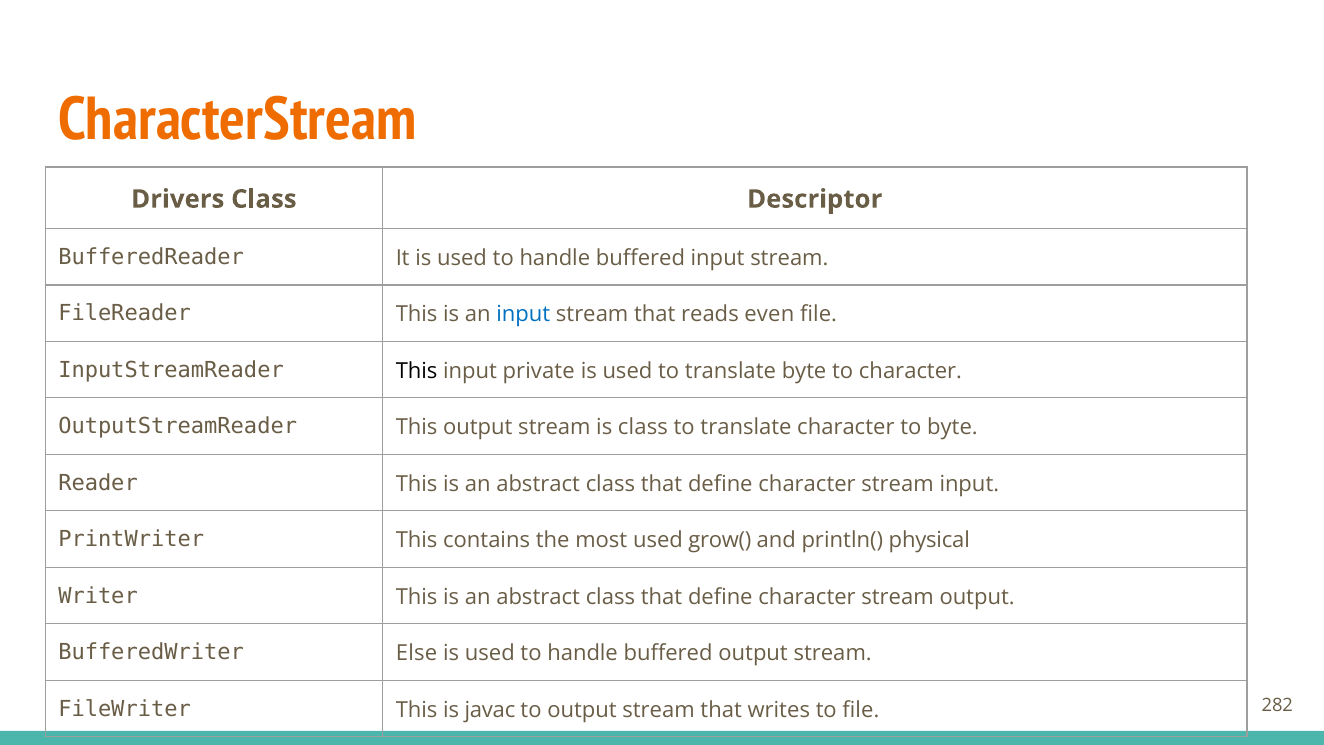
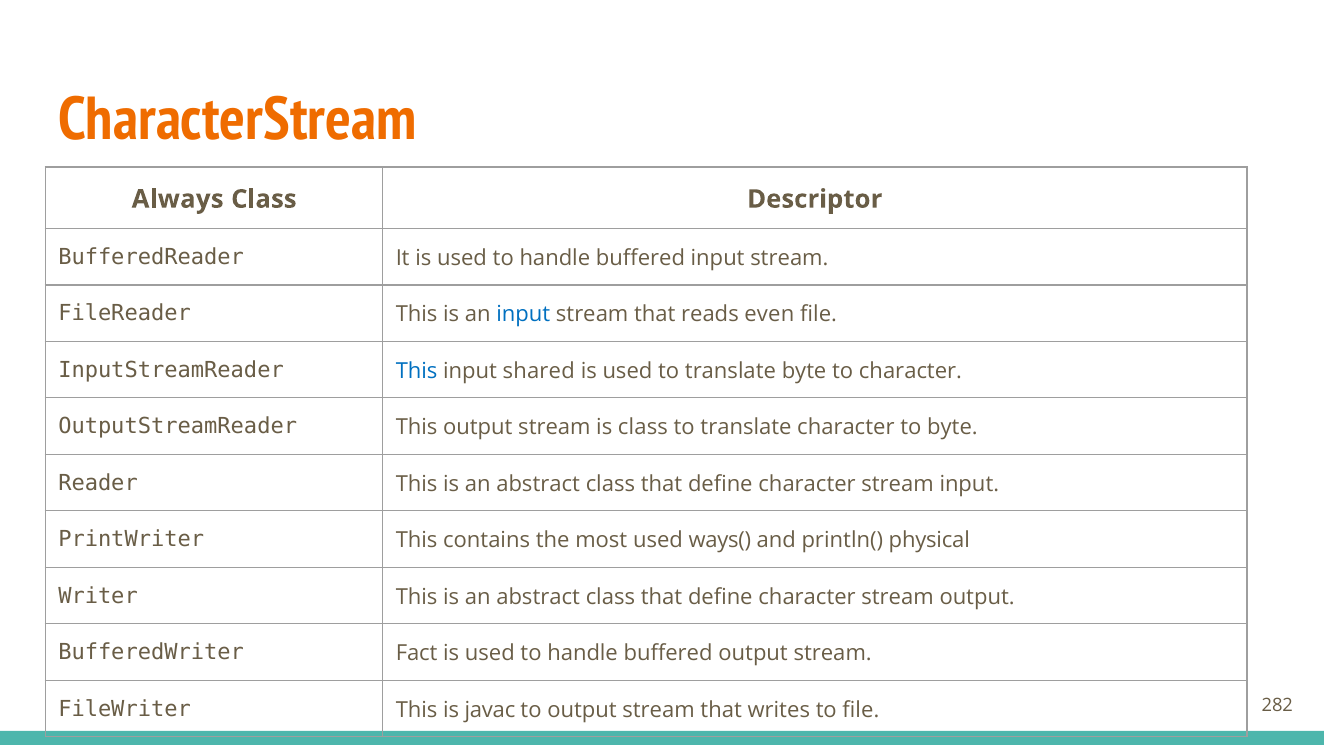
Drivers: Drivers -> Always (178, 199)
This colour: black -> blue (417, 371)
private: private -> shared (539, 371)
grow(: grow( -> ways( (720, 540)
Else: Else -> Fact (417, 653)
